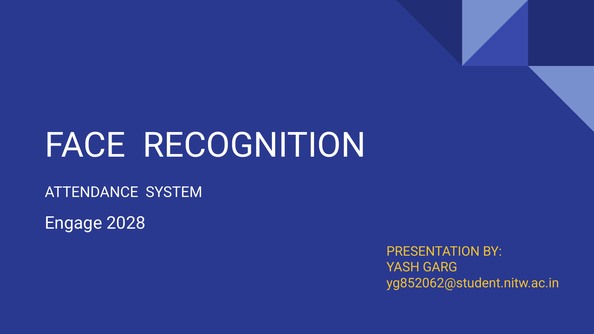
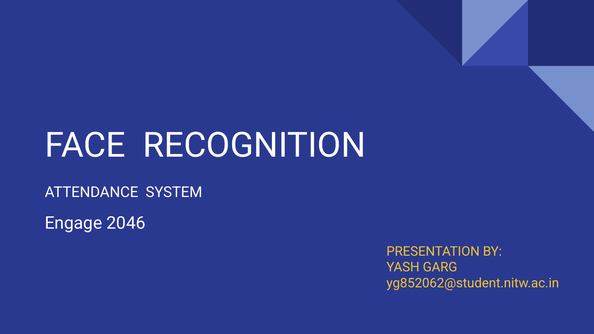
2028: 2028 -> 2046 (126, 223)
